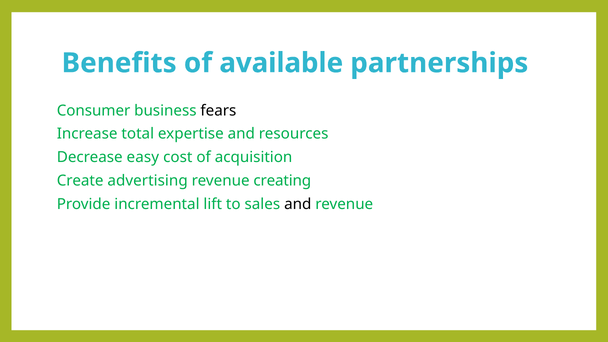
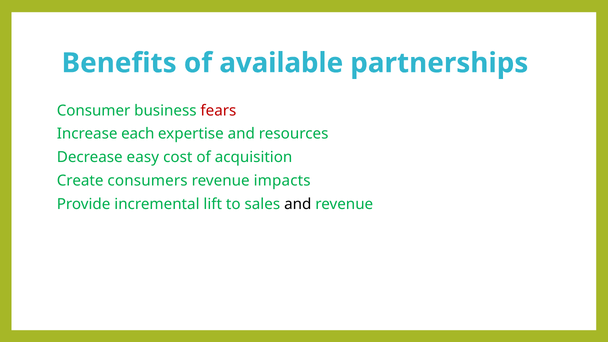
fears colour: black -> red (218, 110)
total: total -> each (138, 134)
advertising: advertising -> consumers (148, 181)
creating: creating -> impacts (282, 181)
